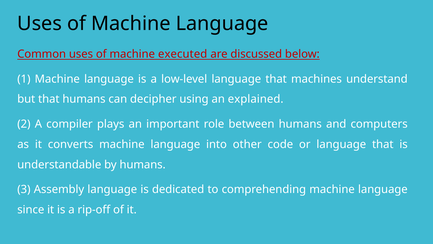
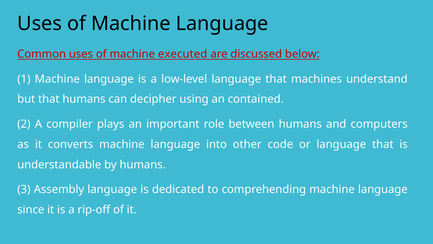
explained: explained -> contained (256, 99)
